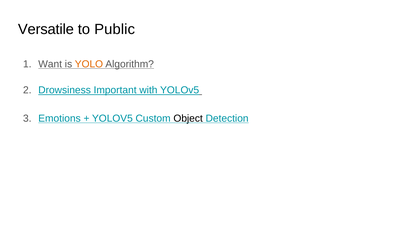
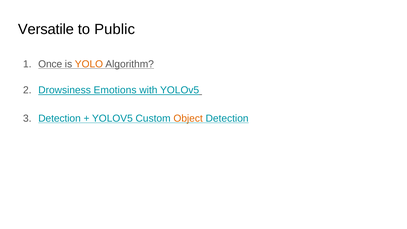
Want: Want -> Once (50, 64)
Important: Important -> Emotions (115, 90)
Emotions: Emotions -> Detection (60, 118)
Object colour: black -> orange (188, 118)
